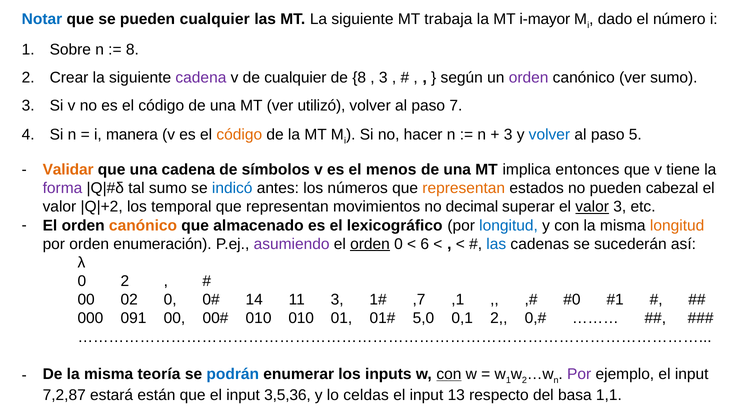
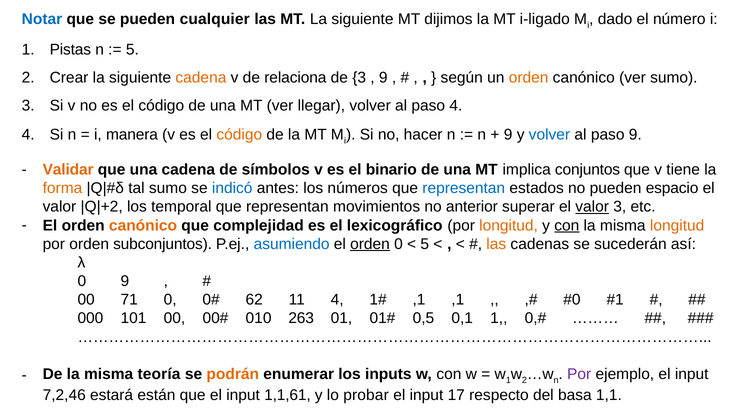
trabaja: trabaja -> dijimos (448, 19)
i-mayor: i-mayor -> i-ligado (545, 19)
Sobre: Sobre -> Pistas (70, 50)
8: 8 -> 5 (132, 50)
cadena colour: purple -> orange (201, 78)
de cualquier: cualquier -> relaciona (295, 78)
de 8: 8 -> 3 (359, 78)
3: 3 -> 9 (383, 78)
orden colour: purple -> orange (529, 78)
utilizó: utilizó -> llegar (321, 106)
paso 7: 7 -> 4 (456, 106)
3: 3 -> 9 (508, 135)
paso 5: 5 -> 9 (635, 135)
menos: menos -> binario (391, 170)
entonces: entonces -> conjuntos (588, 170)
forma colour: purple -> orange (62, 188)
representan colour: orange -> blue (464, 188)
cabezal: cabezal -> espacio (672, 188)
decimal: decimal -> anterior (472, 207)
almacenado: almacenado -> complejidad (259, 226)
longitud colour: blue -> orange (509, 226)
con underline: none -> present (567, 226)
enumeración: enumeración -> subconjuntos (163, 244)
asumiendo colour: purple -> blue (292, 244)
6: 6 -> 5 (425, 244)
las colour: blue -> orange (496, 244)
0 2: 2 -> 9 (125, 281)
02: 02 -> 71 (129, 300)
14: 14 -> 62 (254, 300)
11 3: 3 -> 4 (337, 300)
,7: ,7 -> ,1 (419, 300)
091: 091 -> 101 (134, 319)
010 010: 010 -> 263 (301, 319)
5,0: 5,0 -> 0,5 (423, 319)
0,1 2: 2 -> 1 (499, 319)
podrán colour: blue -> orange (233, 375)
con underline: present -> none (449, 375)
7,2,87: 7,2,87 -> 7,2,46 (64, 396)
3,5,36: 3,5,36 -> 1,1,61 (287, 396)
celdas: celdas -> probar (366, 396)
13: 13 -> 17 (456, 396)
